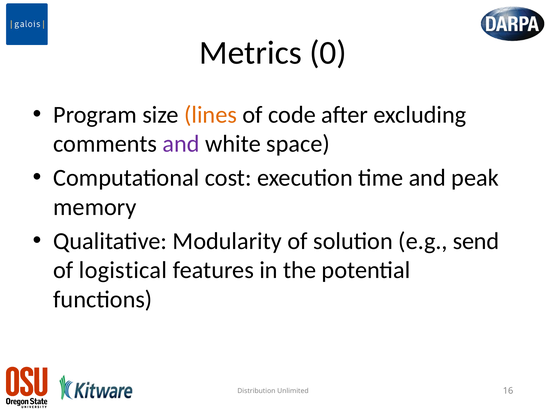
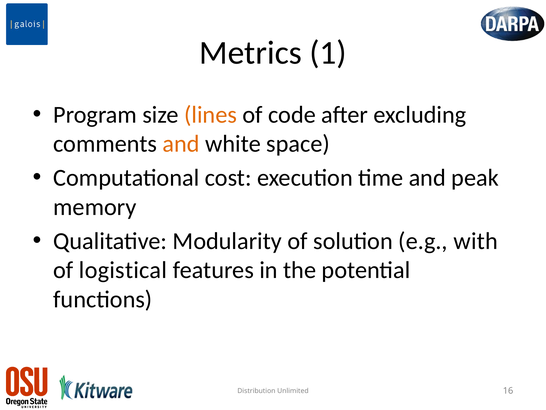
0: 0 -> 1 (328, 53)
and colour: purple -> orange (181, 144)
send: send -> with (476, 241)
